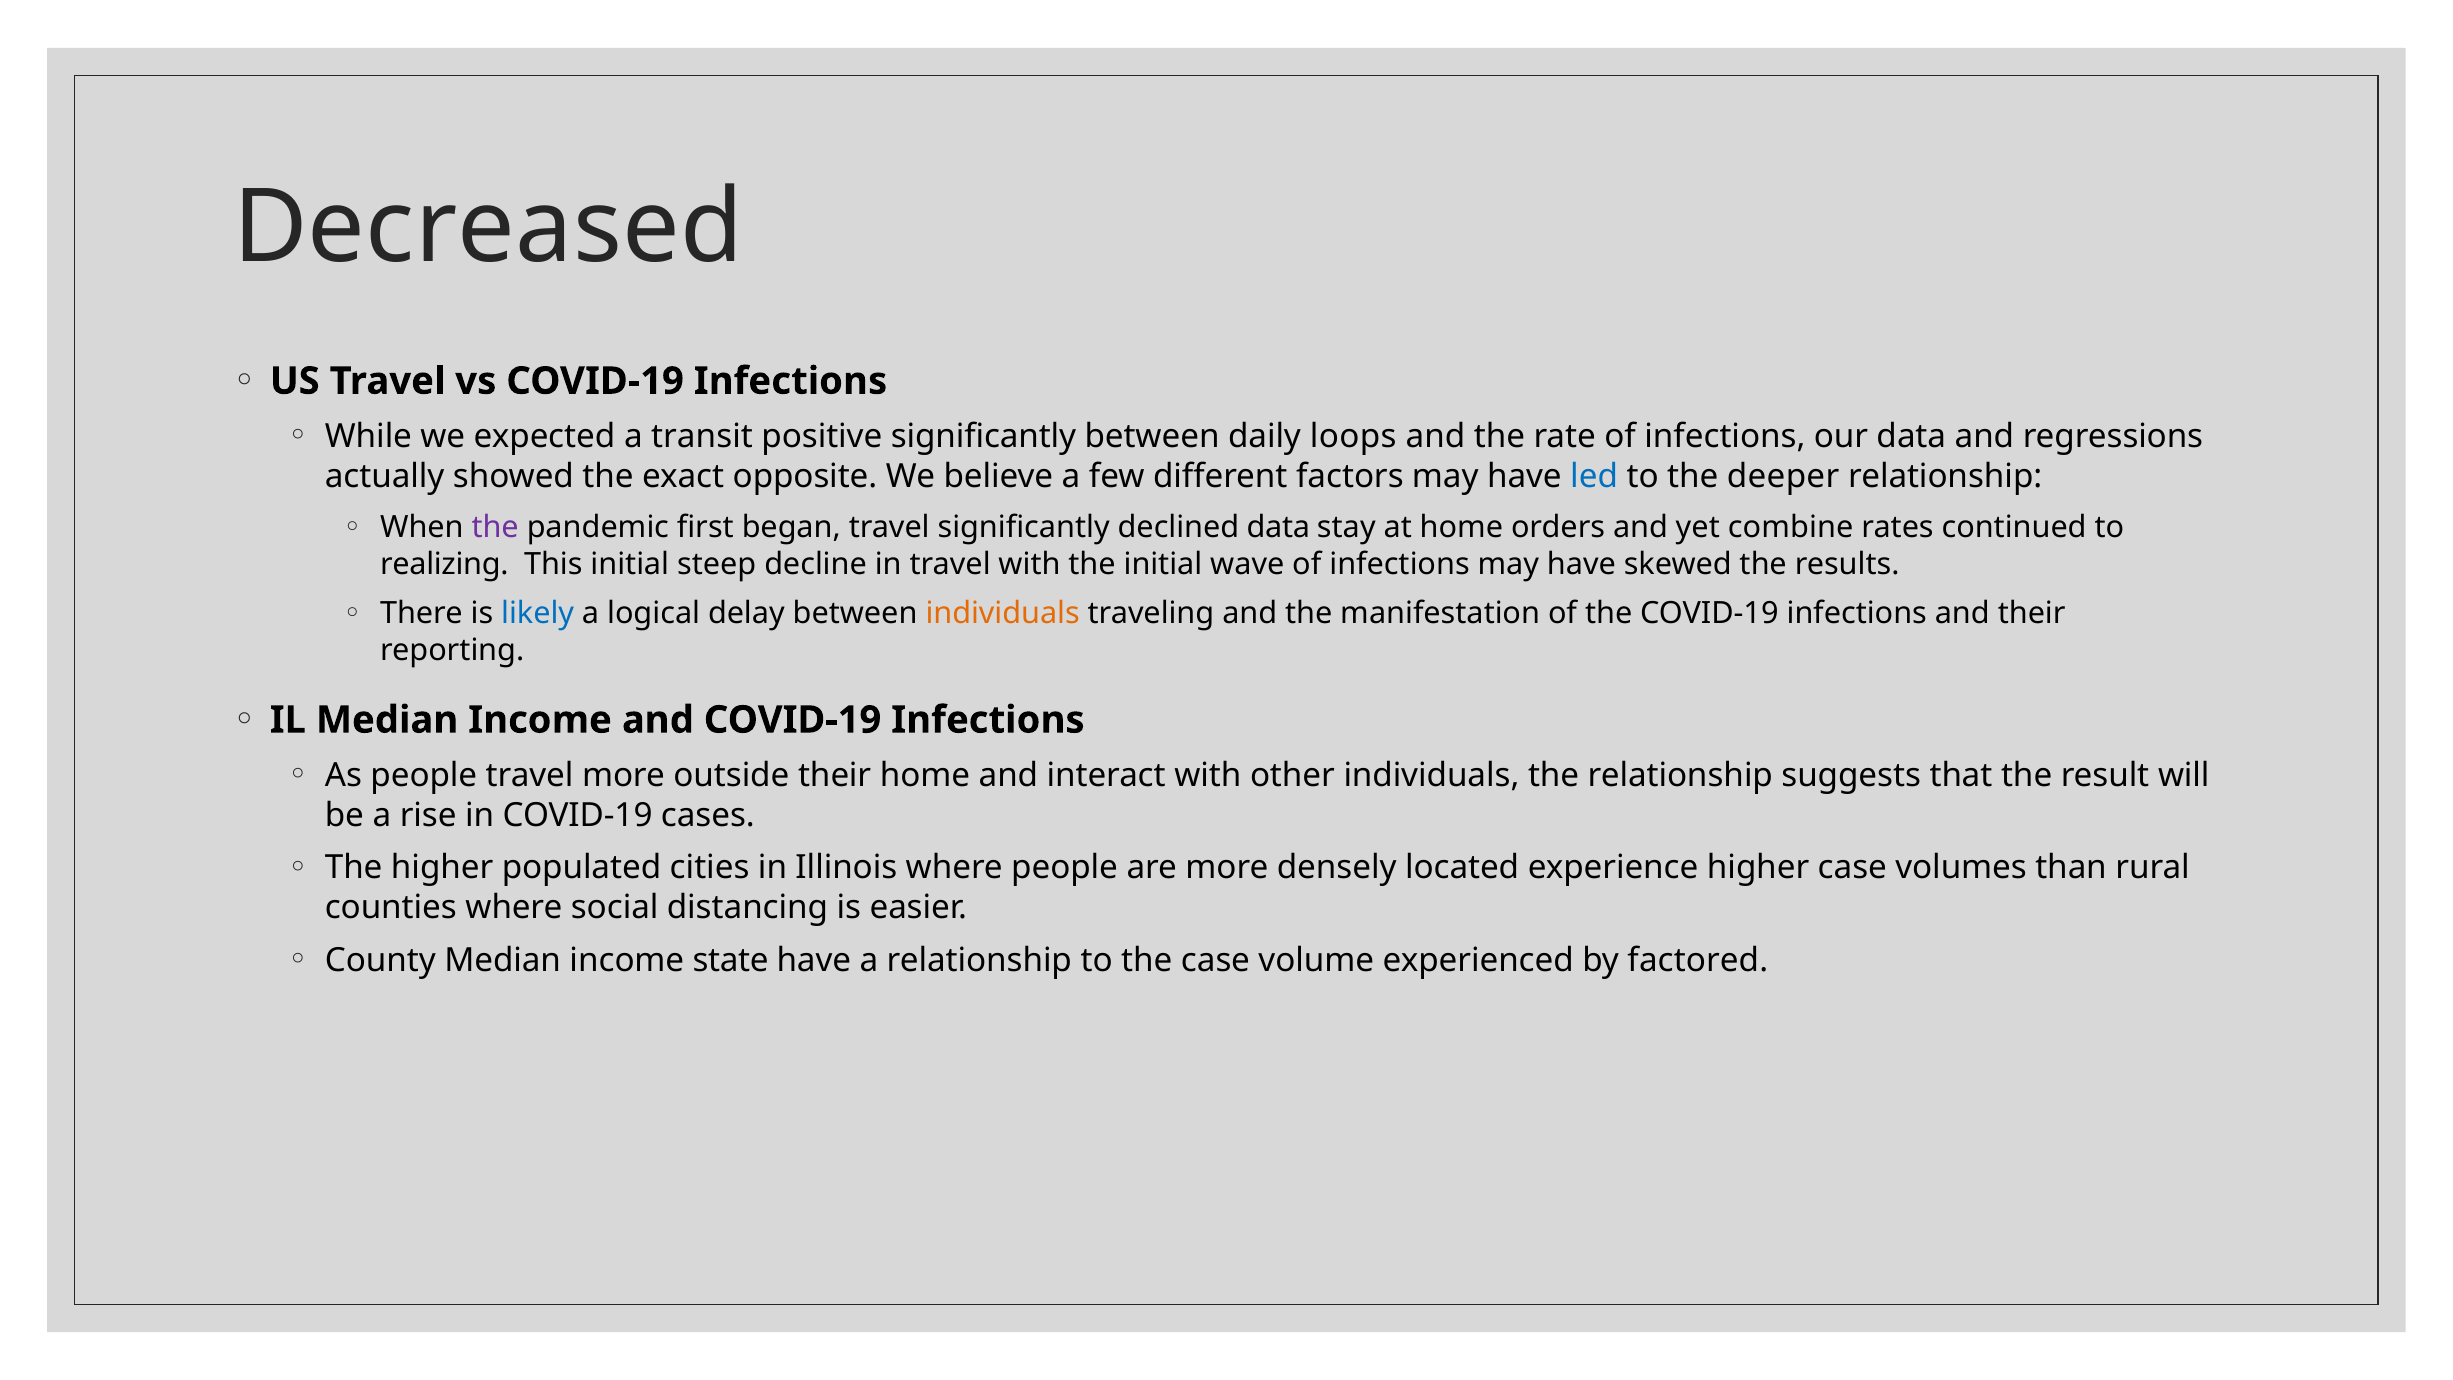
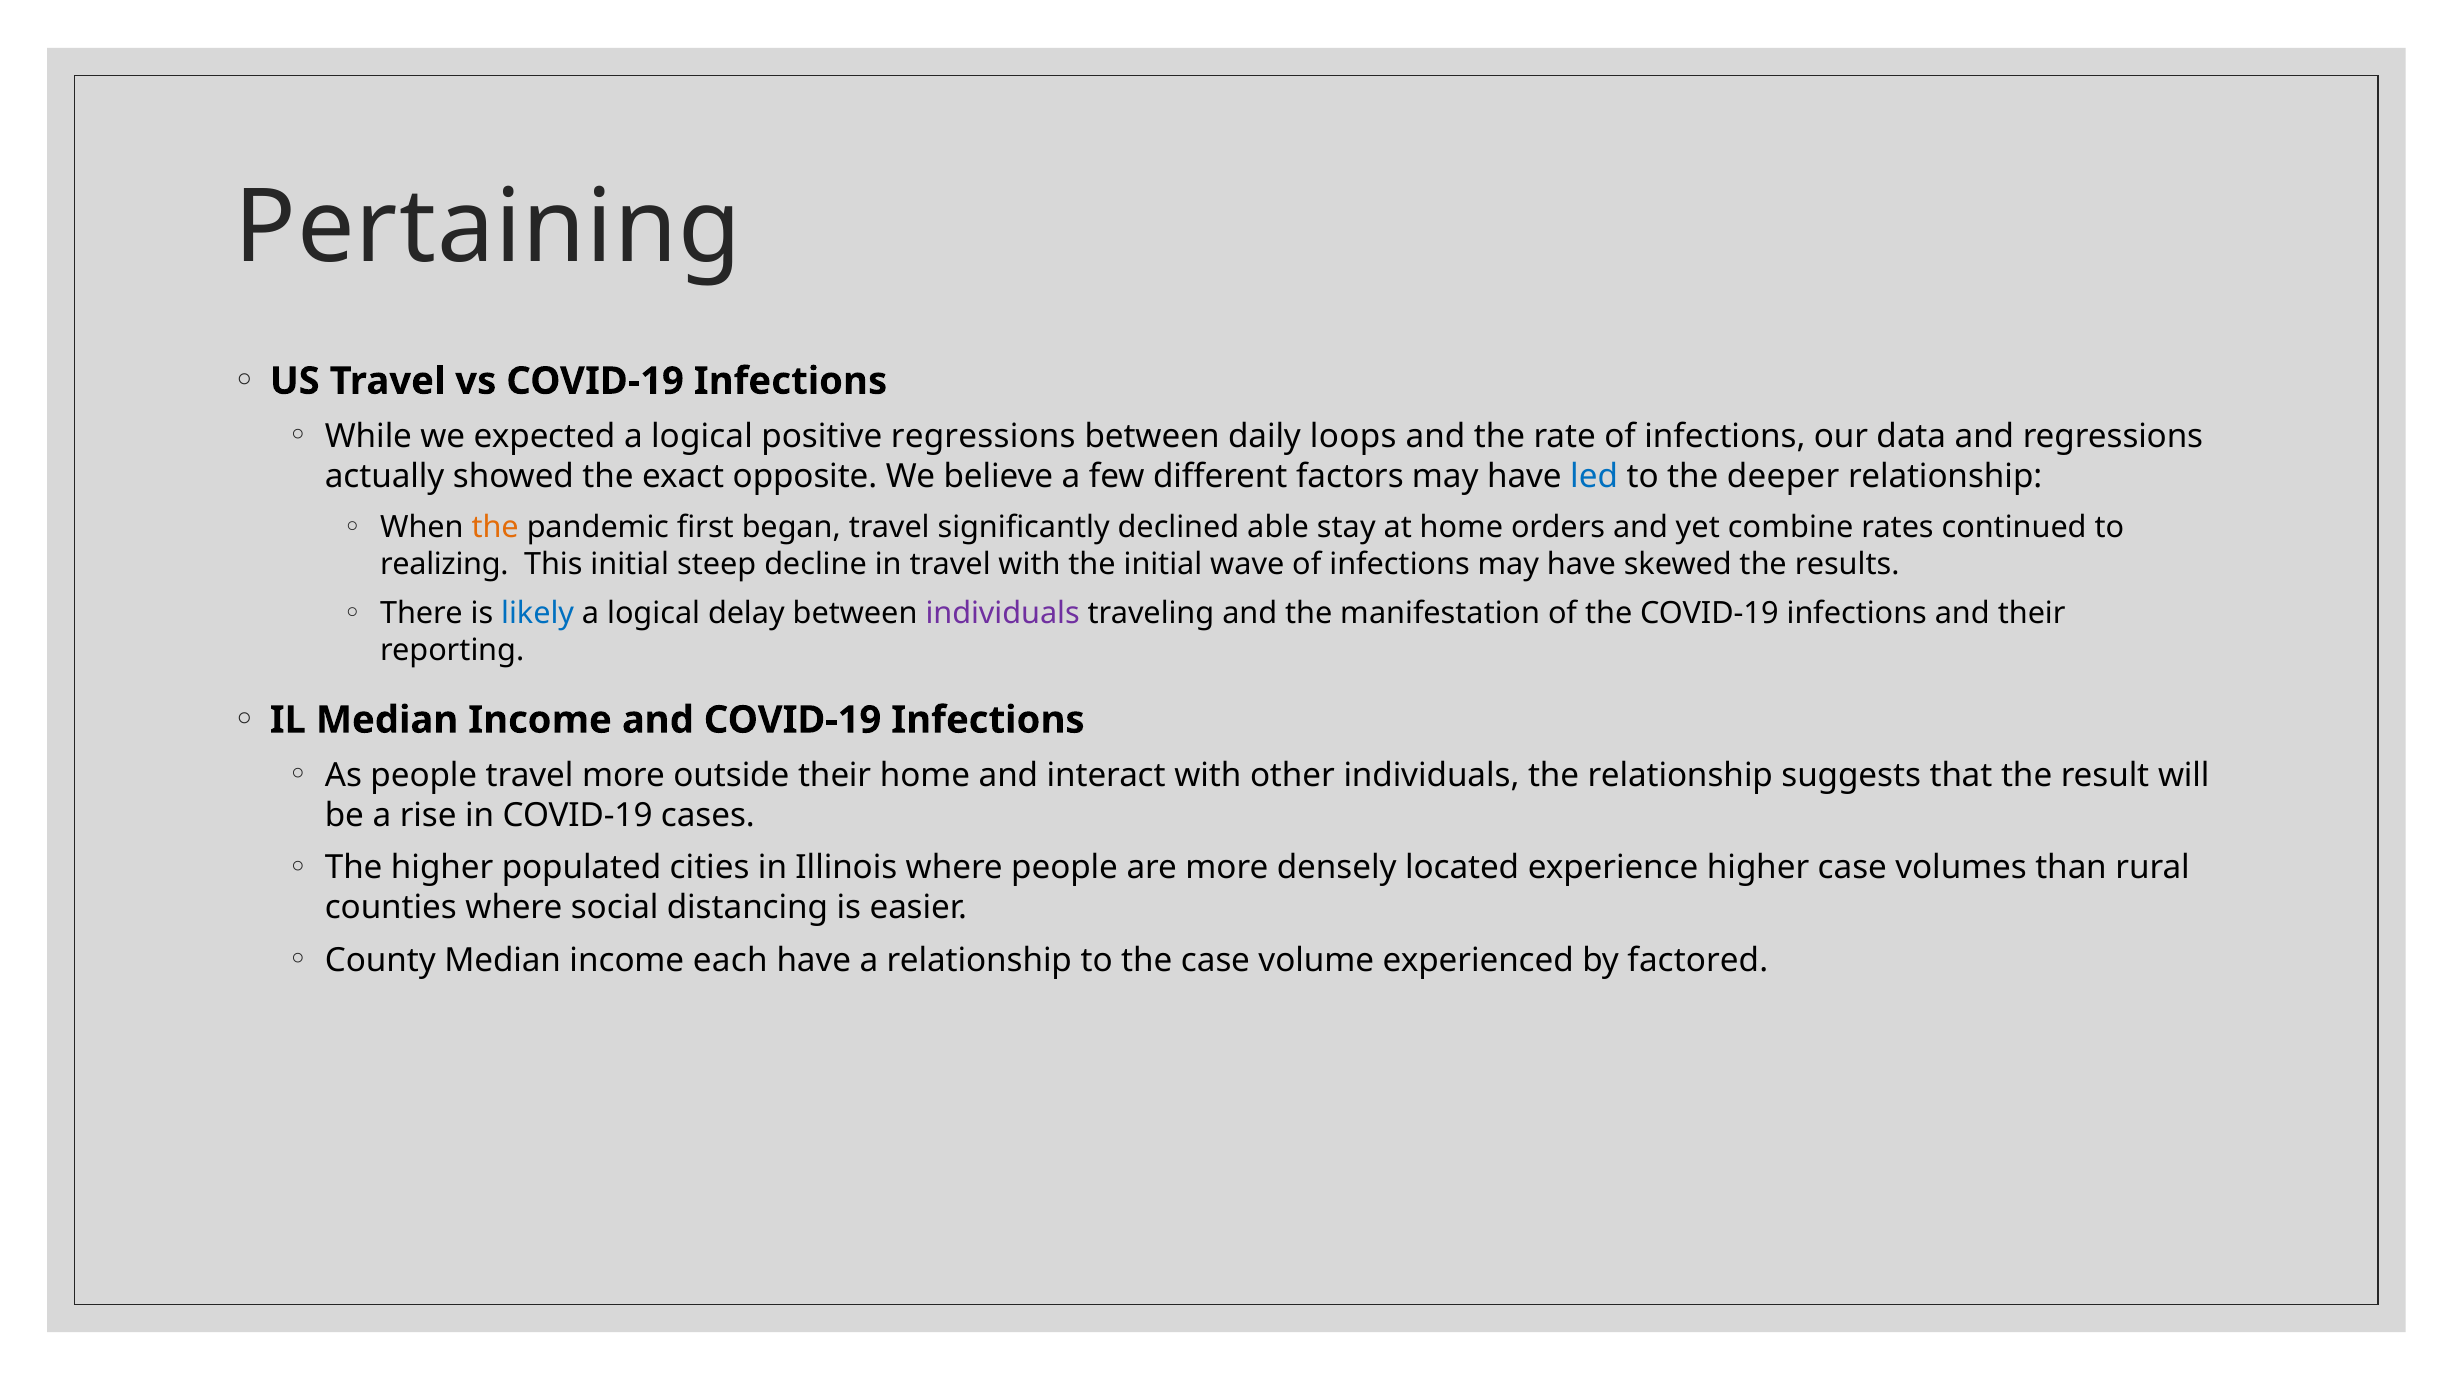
Decreased: Decreased -> Pertaining (488, 228)
expected a transit: transit -> logical (702, 436)
positive significantly: significantly -> regressions (983, 436)
the colour: purple -> orange (495, 527)
declined data: data -> able (1278, 527)
individuals colour: orange -> purple (1003, 614)
state: state -> each (730, 960)
